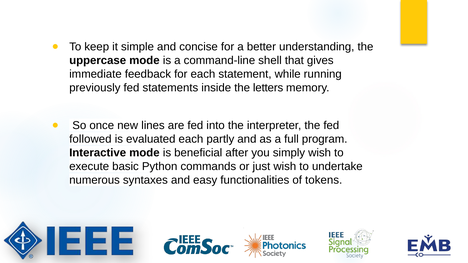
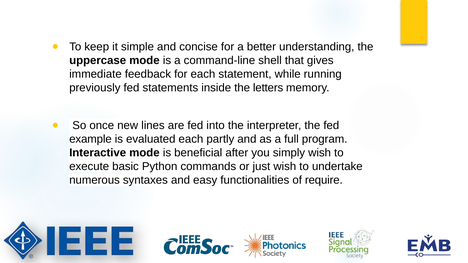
followed: followed -> example (90, 139)
tokens: tokens -> require (324, 180)
